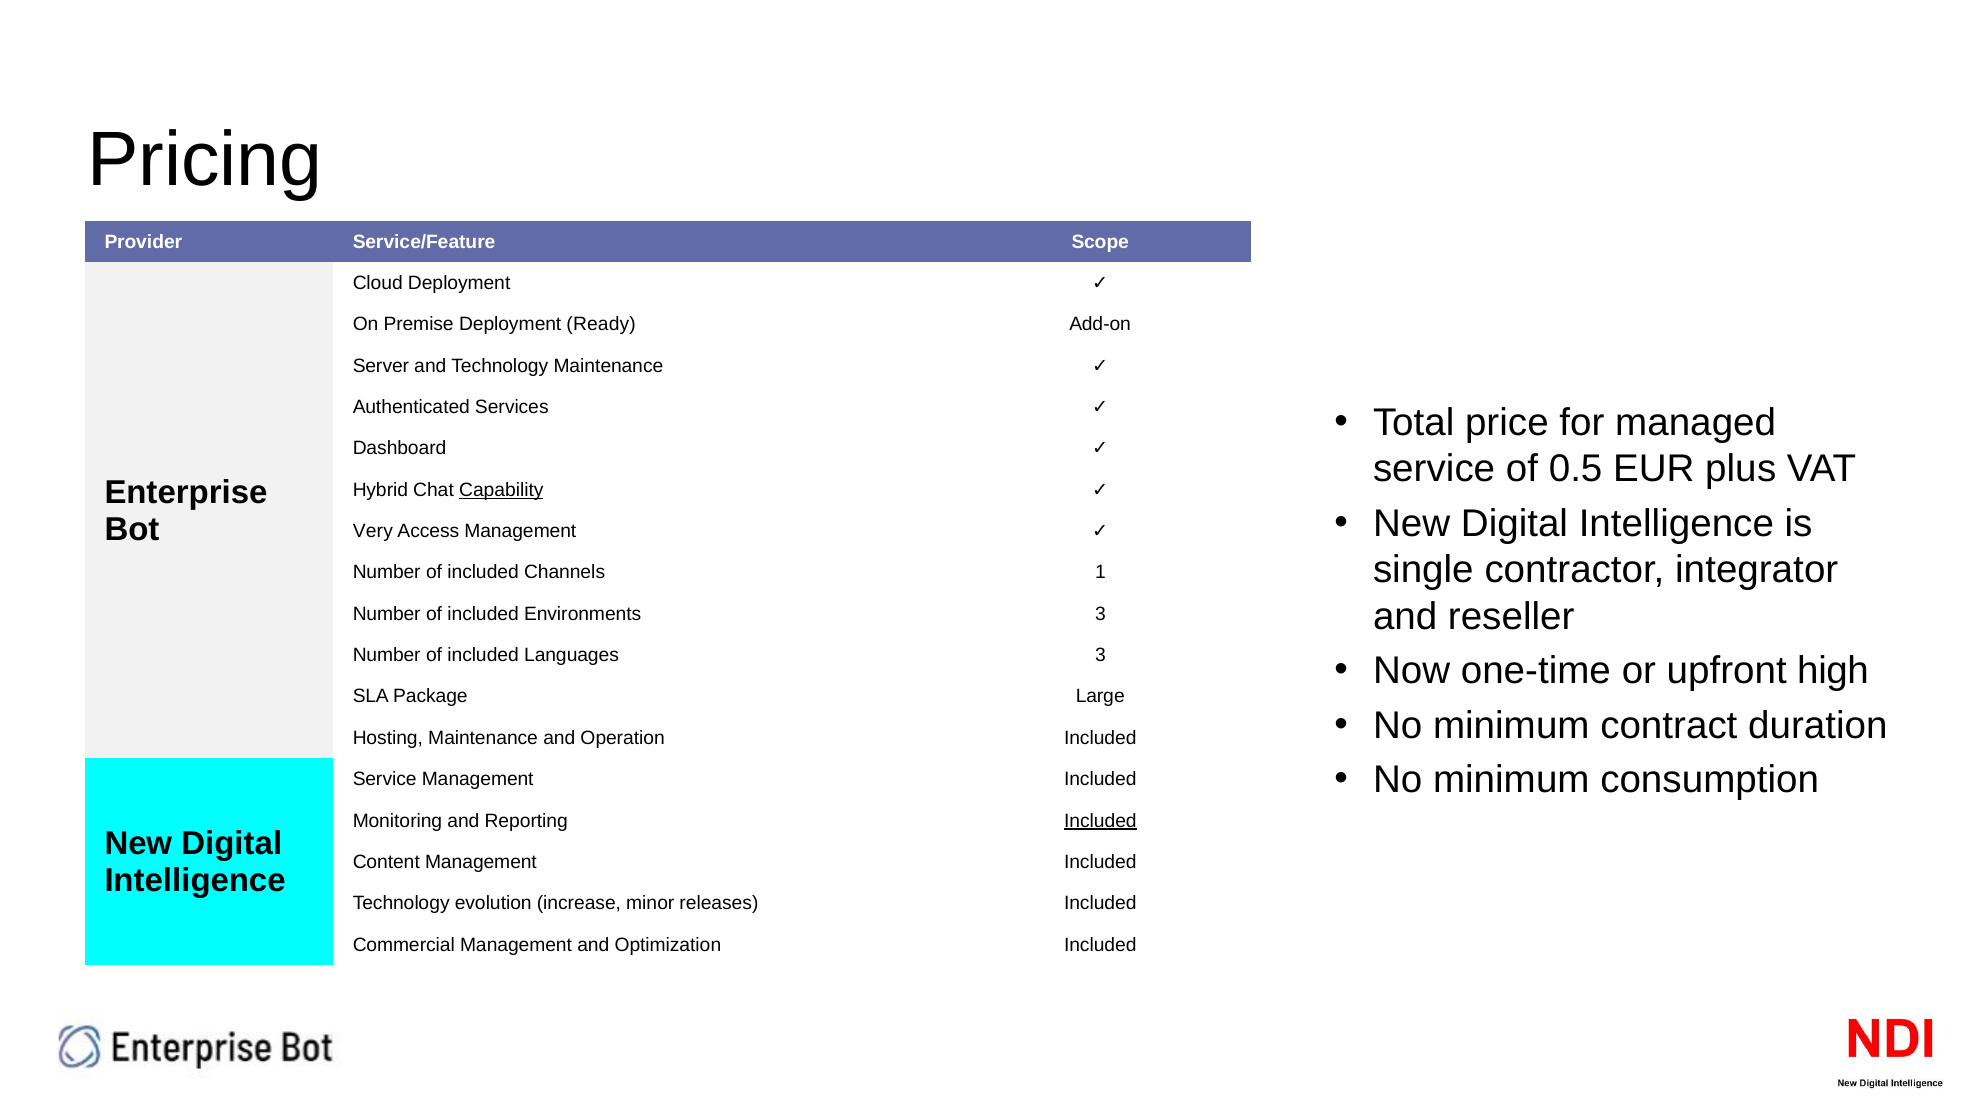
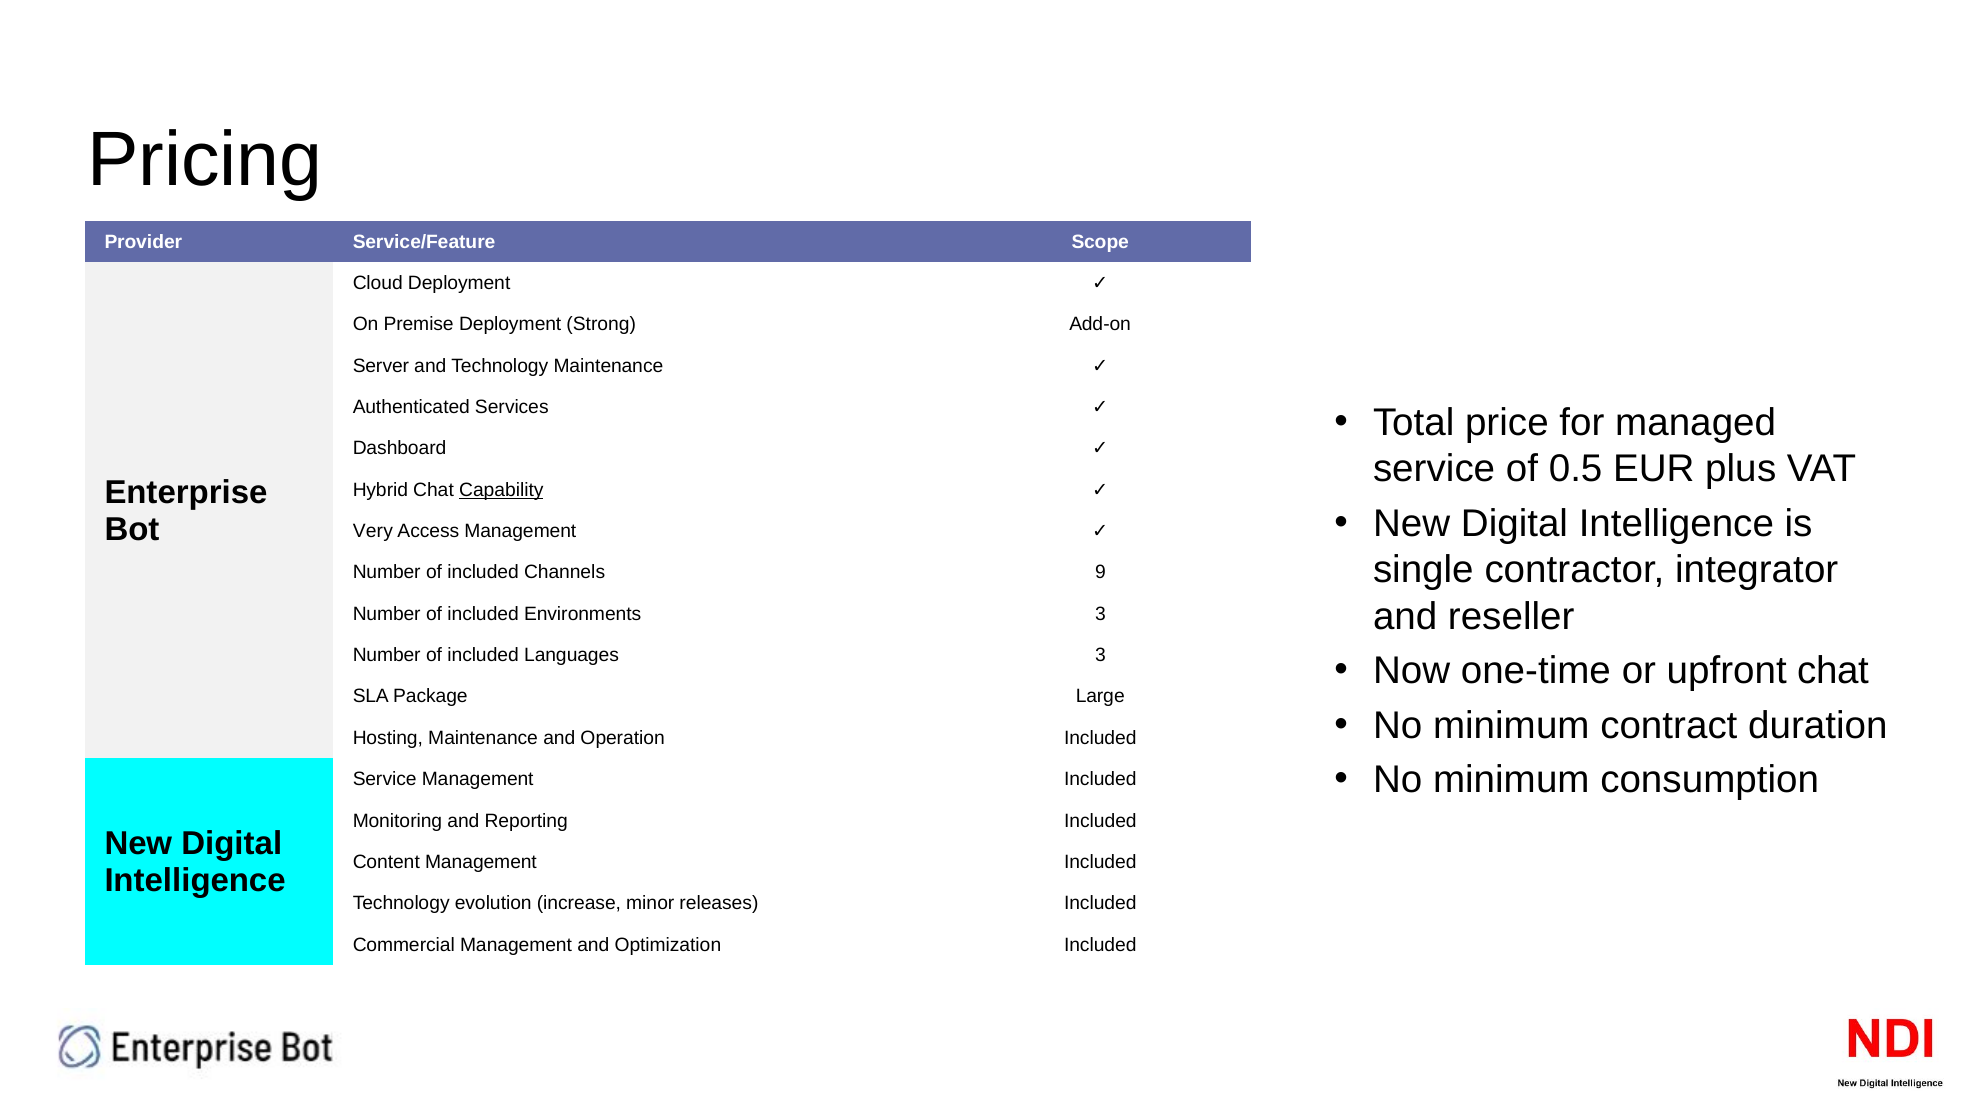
Ready: Ready -> Strong (601, 324)
1: 1 -> 9 (1100, 572)
upfront high: high -> chat (1833, 671)
Included underline: present -> none (1100, 821)
